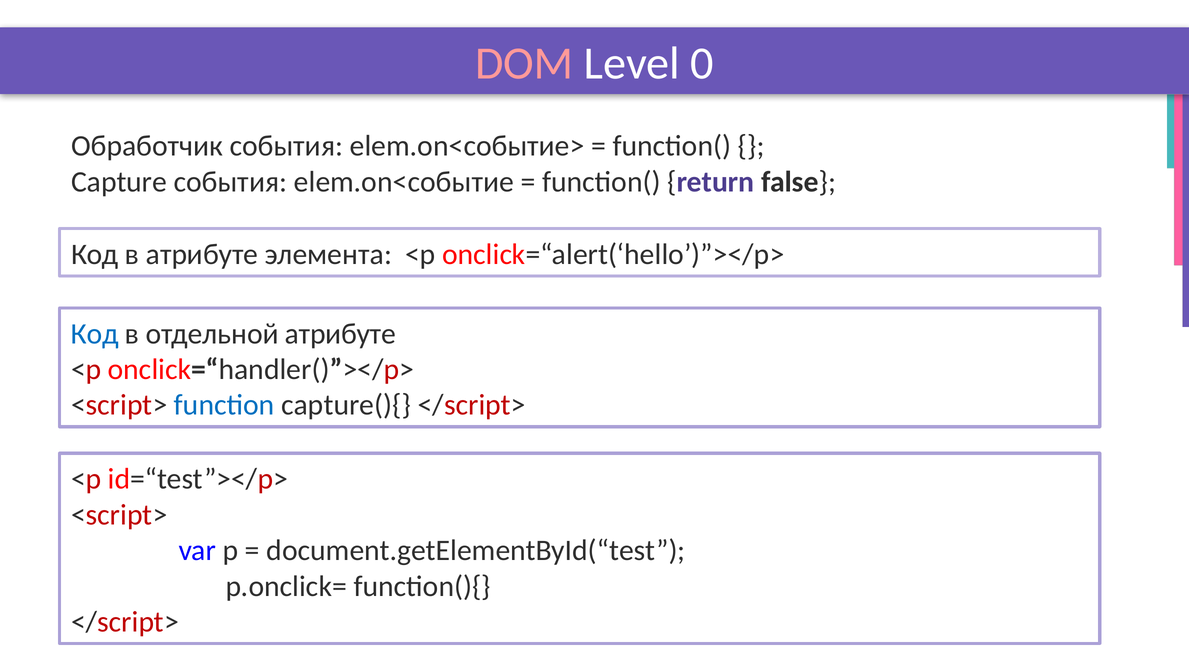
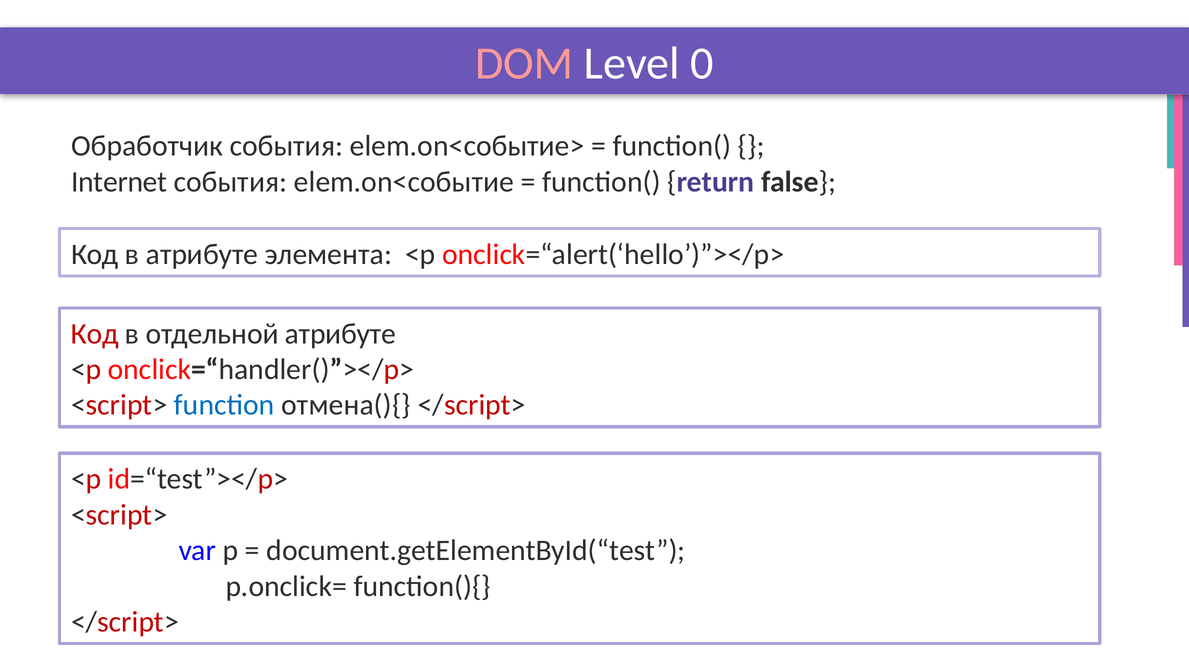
Сapture: Сapture -> Internet (119, 182)
Код colour: blue -> red (95, 334)
capture(){: capture(){ -> отмена(){ (346, 405)
